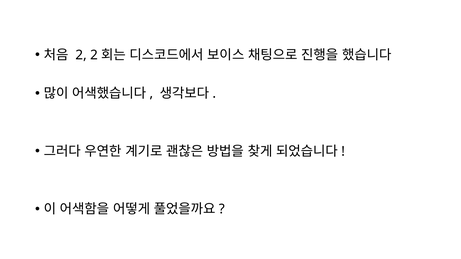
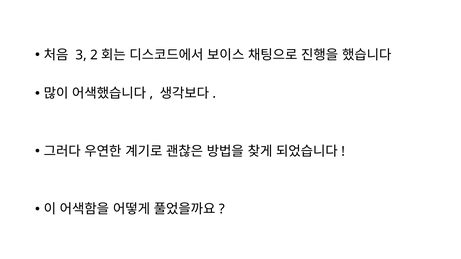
2: 2 -> 3 (81, 55)
